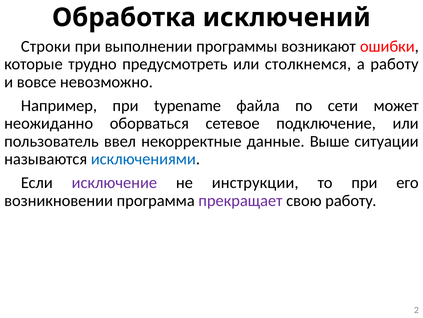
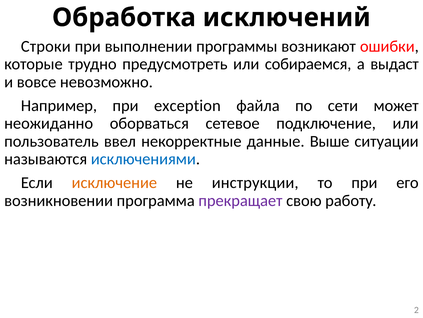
столкнемся: столкнемся -> собираемся (308, 64)
а работу: работу -> выдаст (395, 64)
typename: typename -> exception (187, 105)
исключение colour: purple -> orange (114, 182)
